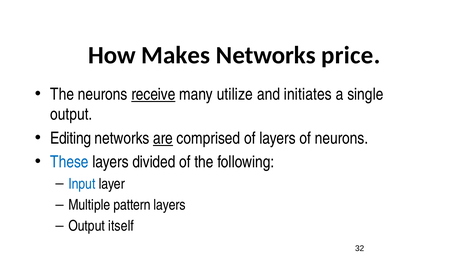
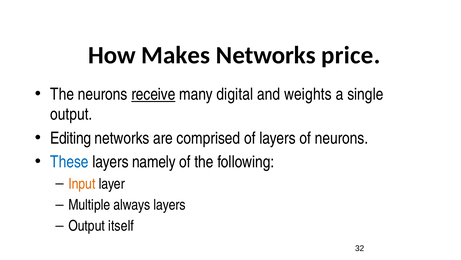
utilize: utilize -> digital (235, 94)
initiates: initiates -> weights (308, 94)
are underline: present -> none (163, 138)
divided: divided -> namely (154, 162)
Input colour: blue -> orange (82, 184)
pattern: pattern -> always (132, 205)
